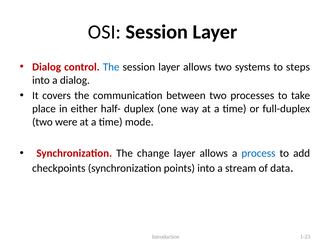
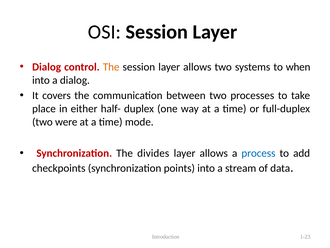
The colour: blue -> orange (111, 67)
steps: steps -> when (298, 67)
change: change -> divides (153, 153)
